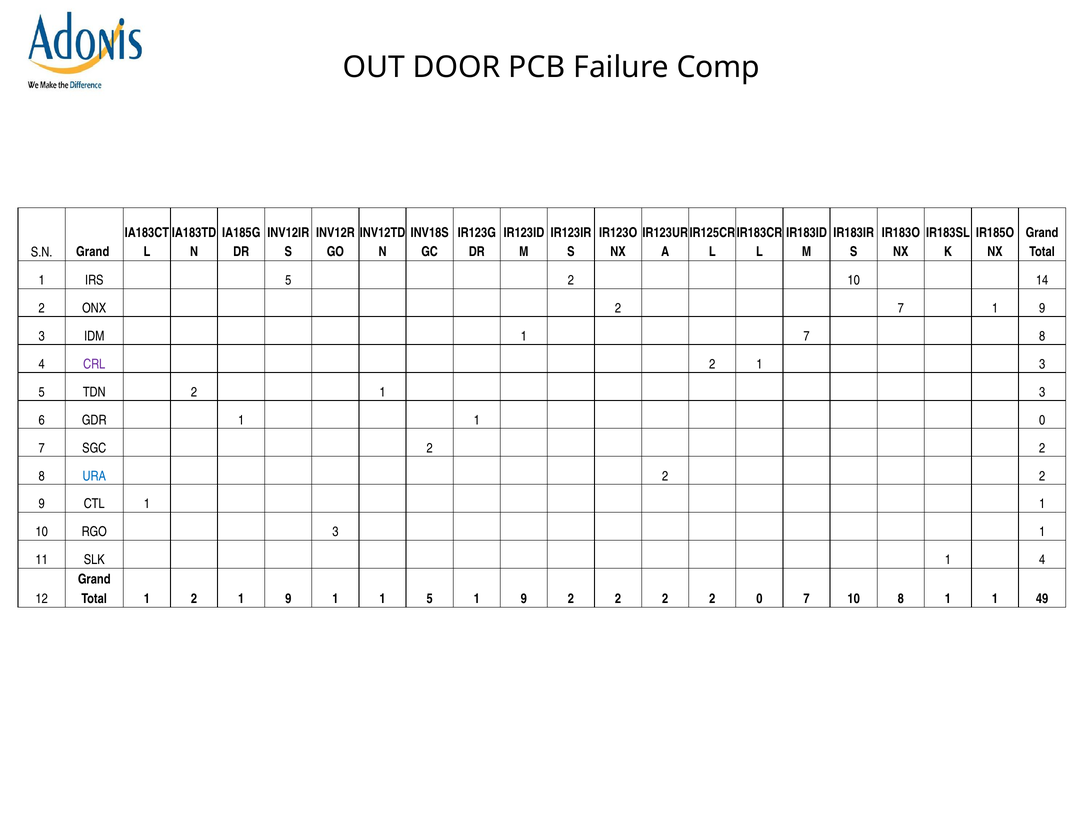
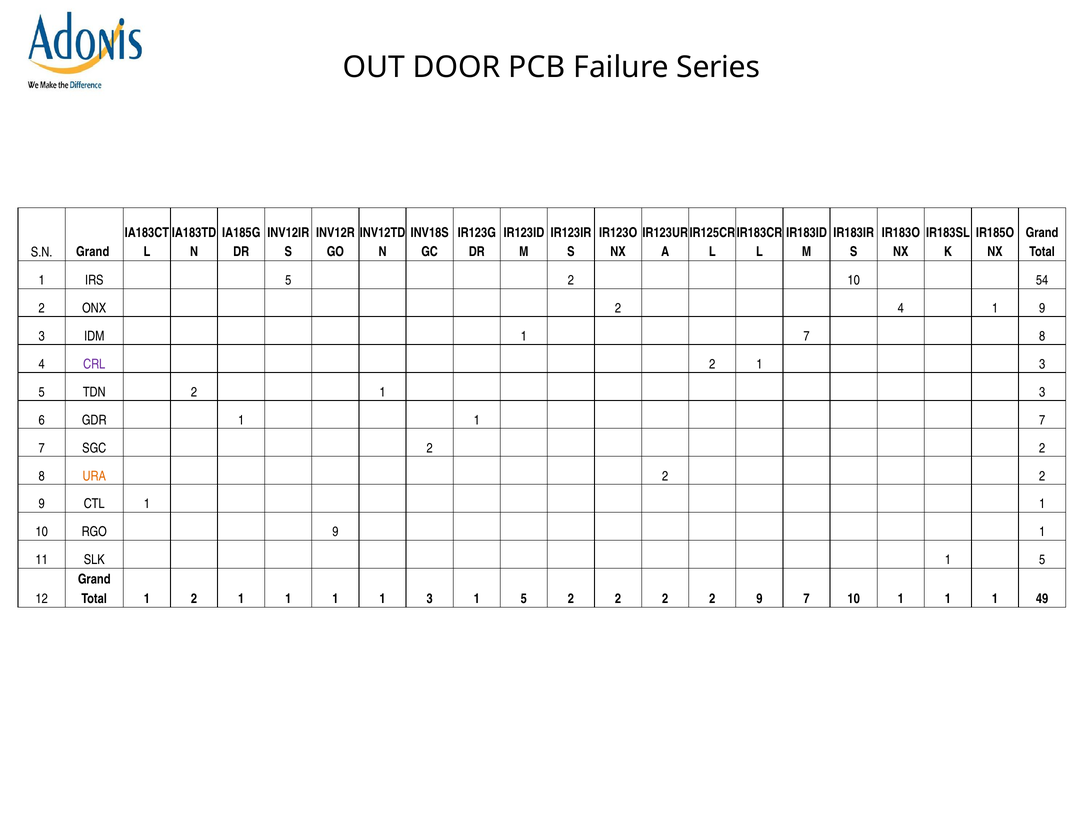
Comp: Comp -> Series (718, 67)
14: 14 -> 54 (1042, 280)
2 7: 7 -> 4 (901, 308)
1 1 0: 0 -> 7 (1042, 420)
URA colour: blue -> orange (94, 476)
RGO 3: 3 -> 9 (335, 532)
SLK 1 4: 4 -> 5 (1042, 560)
2 1 9: 9 -> 1 (288, 599)
1 1 5: 5 -> 3 (430, 599)
9: 9 -> 5 (524, 599)
2 2 2 0: 0 -> 9 (759, 599)
10 8: 8 -> 1 (901, 599)
